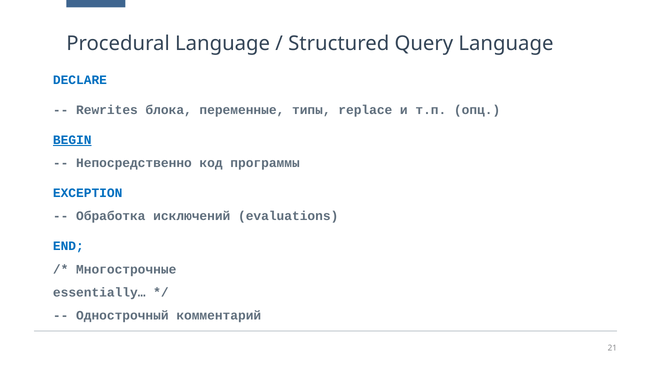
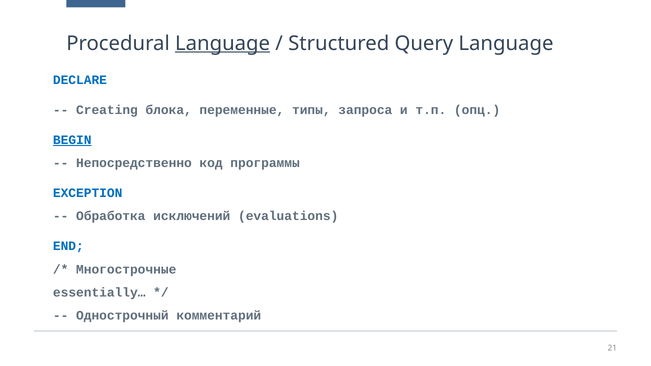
Language underline: none -> present (223, 43)
Rewrites: Rewrites -> Creating (107, 110)
replace: replace -> запроса (365, 110)
